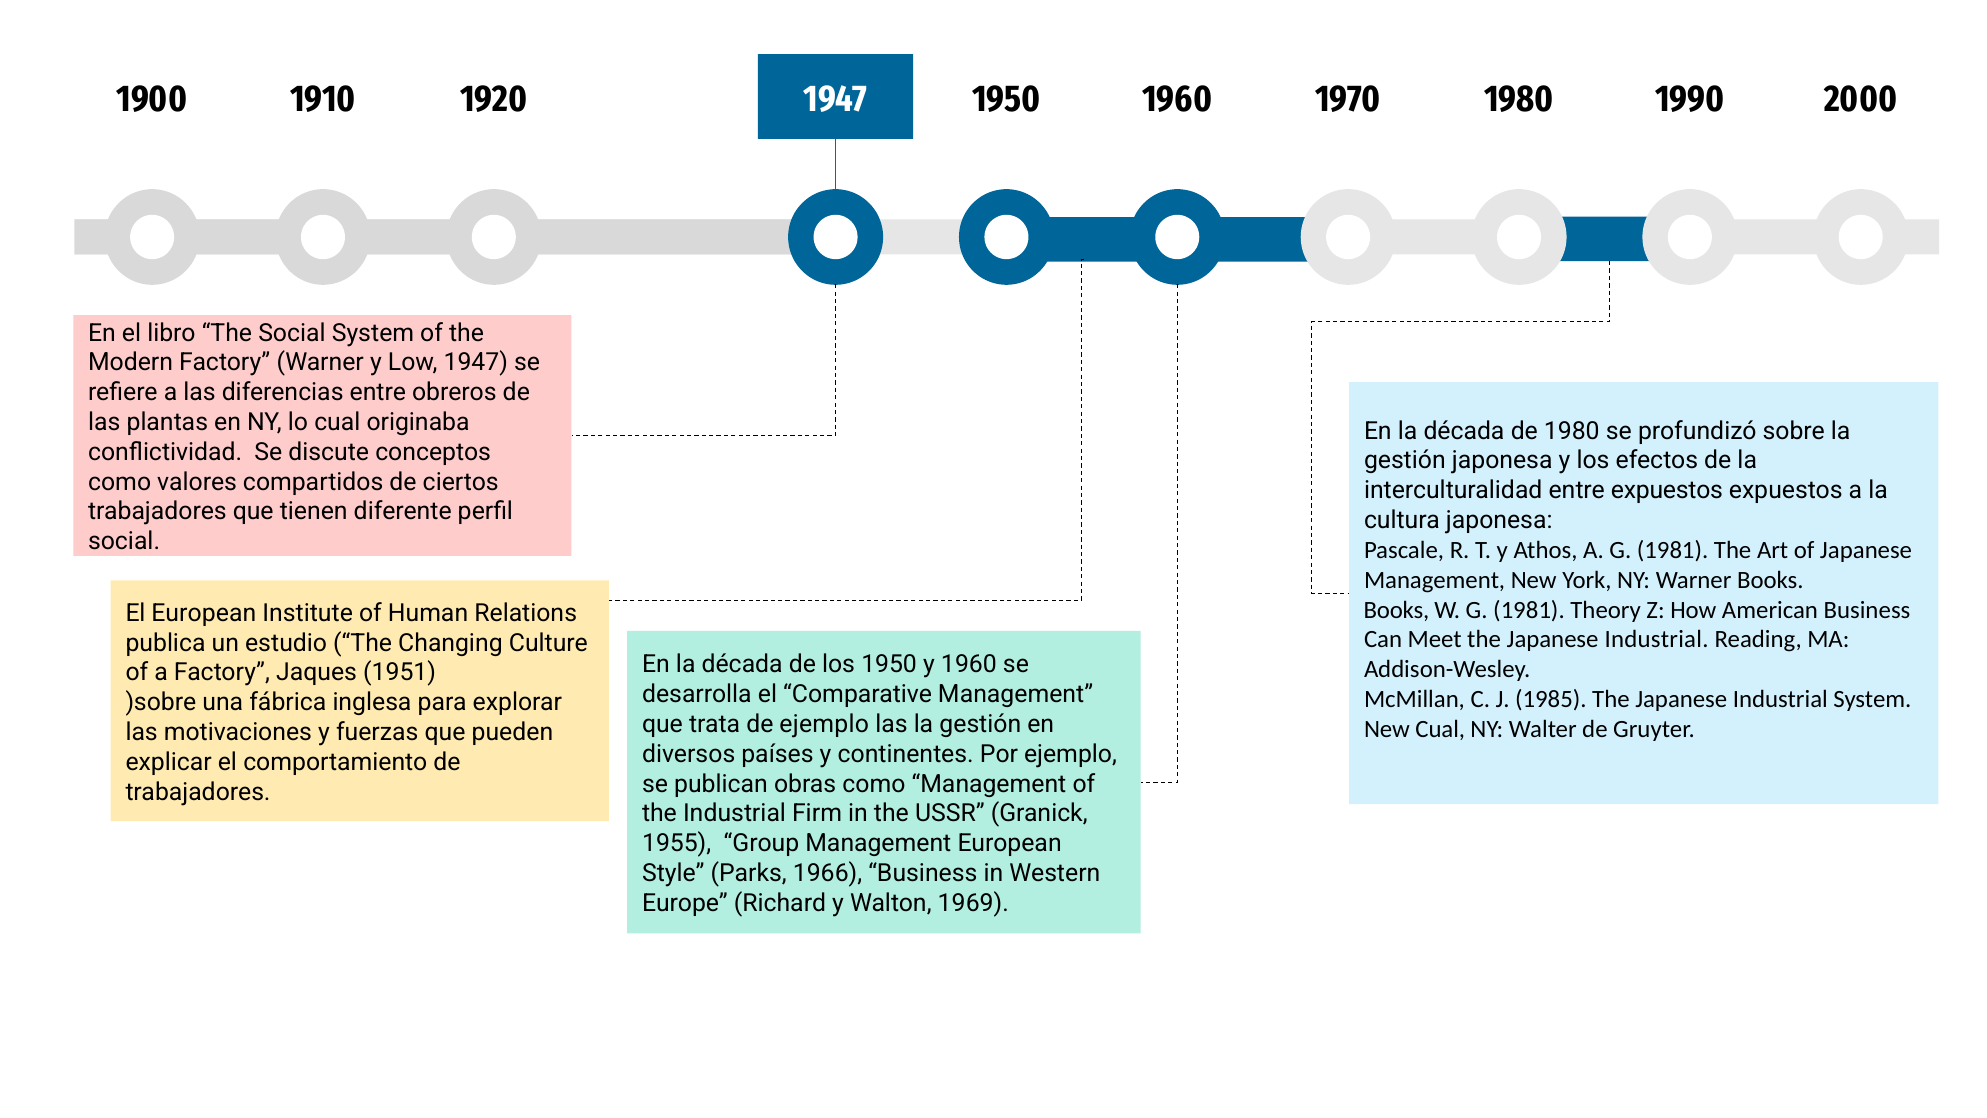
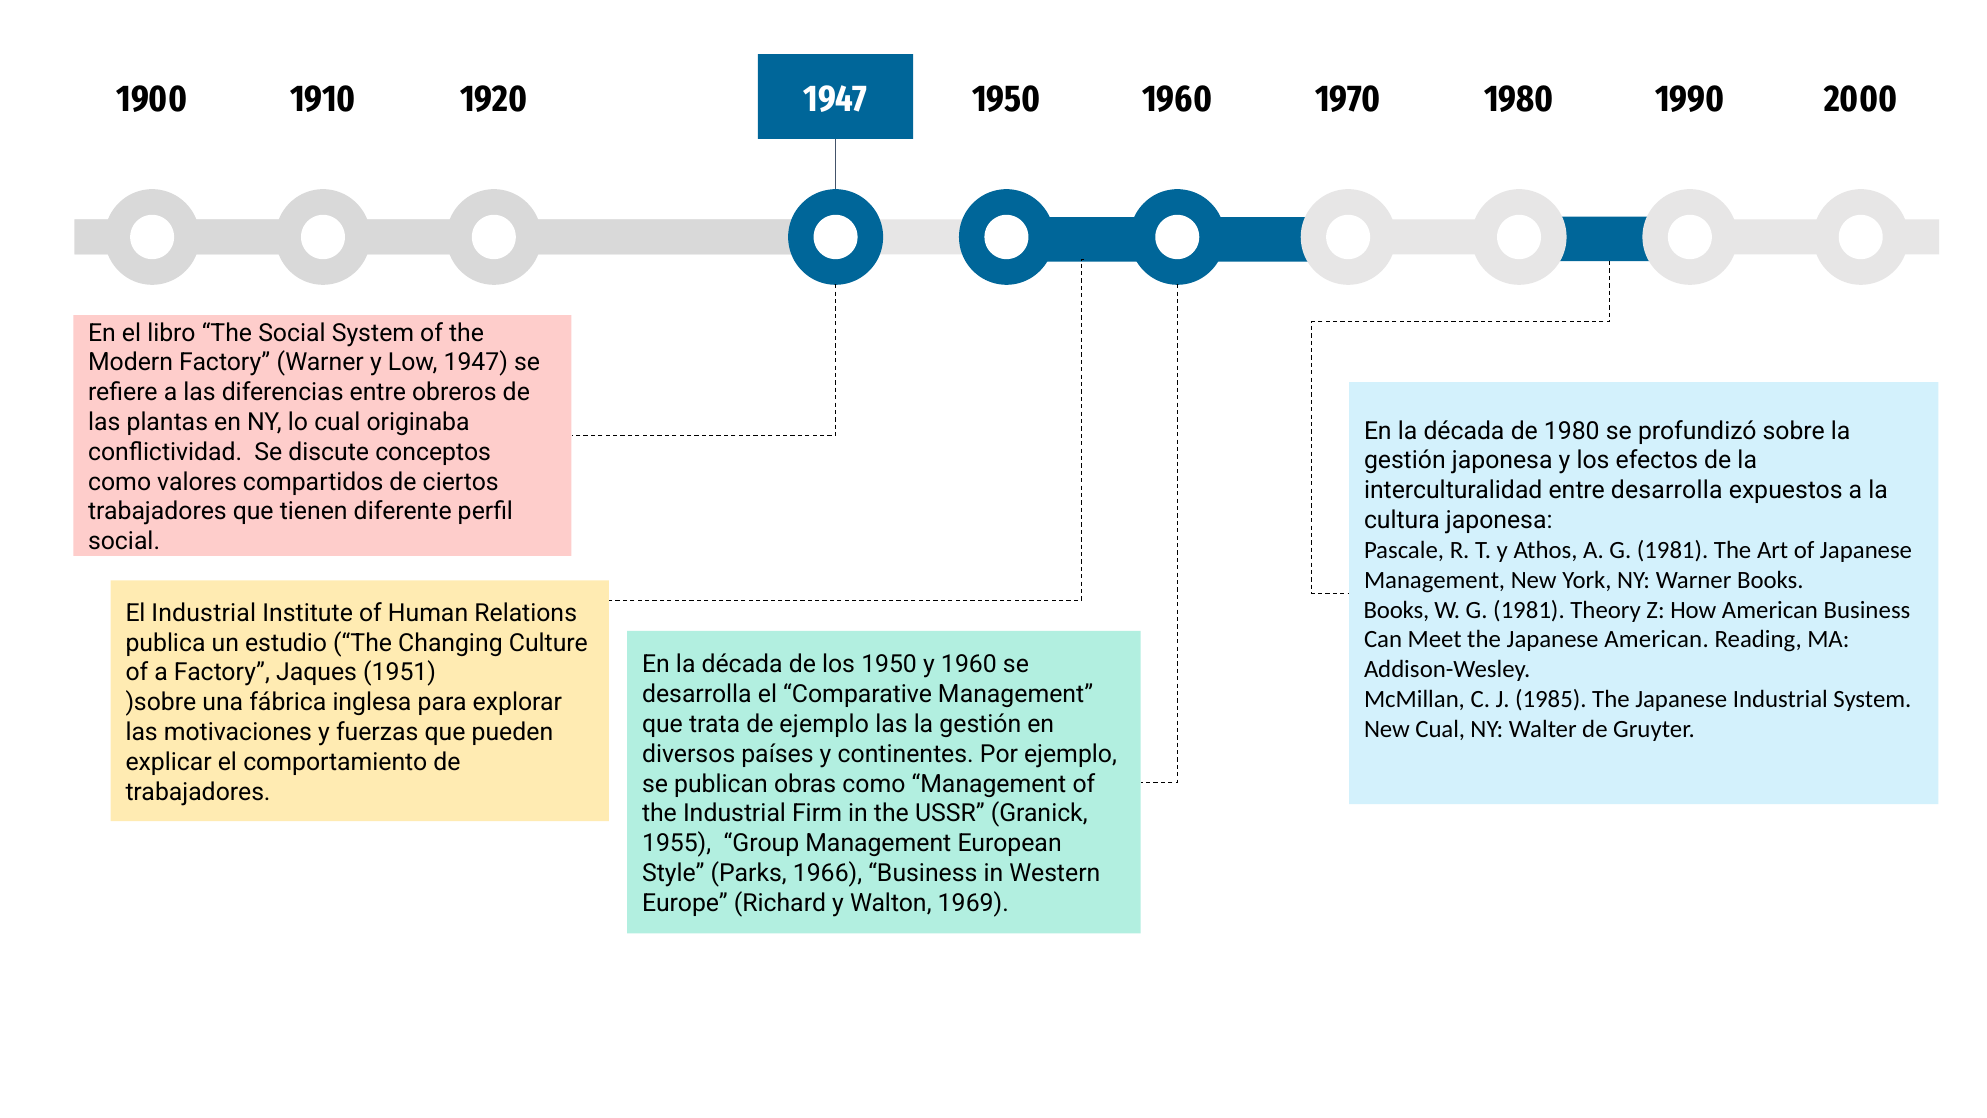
entre expuestos: expuestos -> desarrolla (1667, 490)
El European: European -> Industrial (204, 613)
Meet the Japanese Industrial: Industrial -> American (1657, 639)
